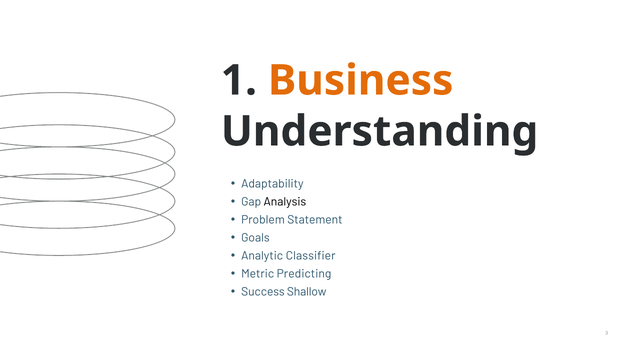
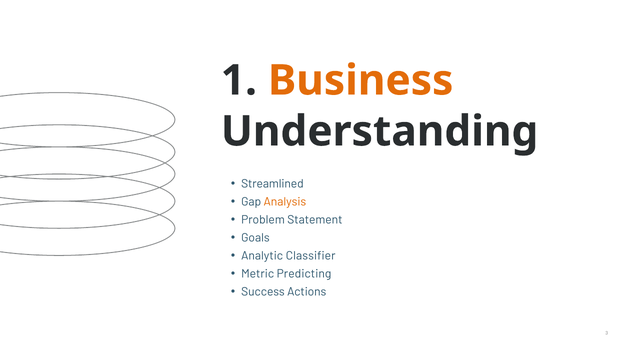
Adaptability: Adaptability -> Streamlined (272, 184)
Analysis colour: black -> orange (285, 202)
Shallow: Shallow -> Actions (307, 292)
